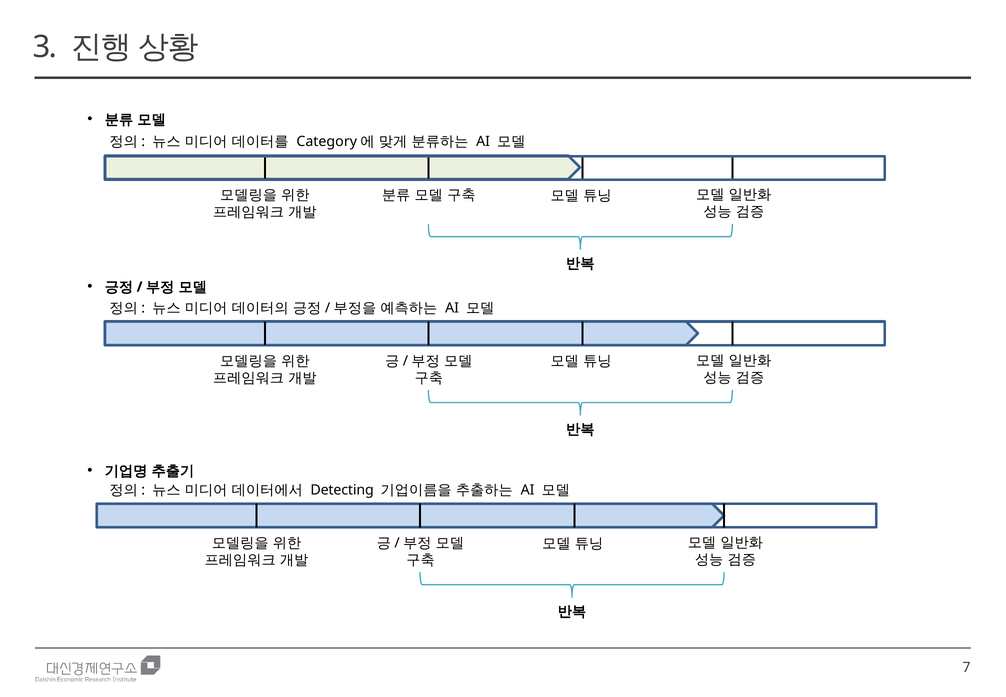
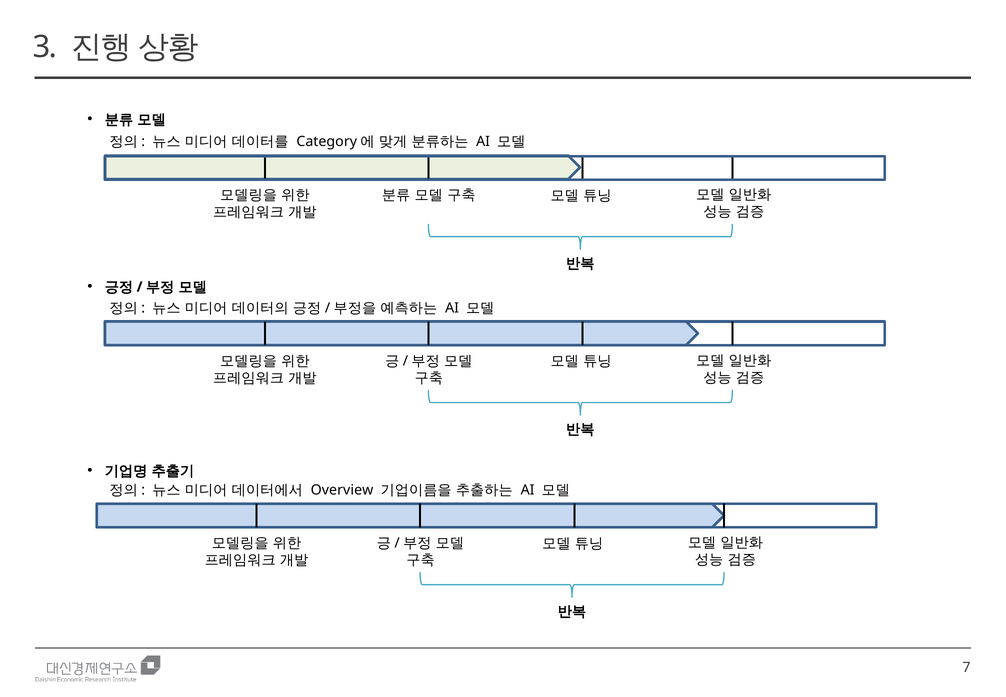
Detecting: Detecting -> Overview (342, 490)
